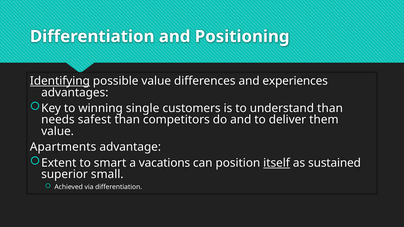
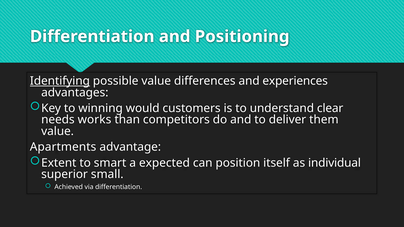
single: single -> would (143, 108)
understand than: than -> clear (330, 108)
safest: safest -> works (95, 120)
vacations: vacations -> expected (164, 163)
itself underline: present -> none (277, 163)
sustained: sustained -> individual (335, 163)
